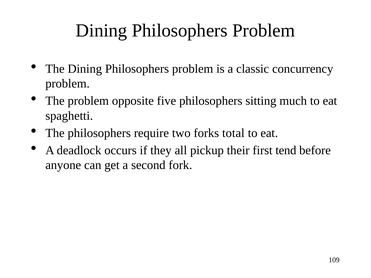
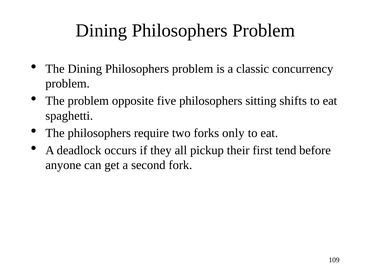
much: much -> shifts (293, 101)
total: total -> only (233, 133)
